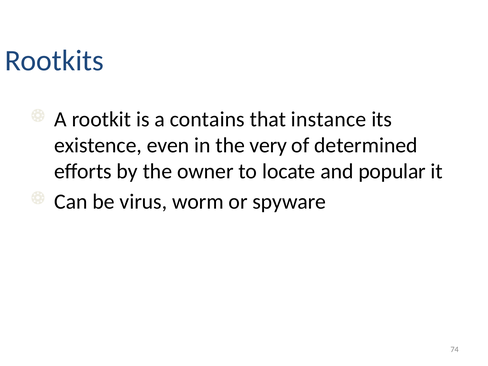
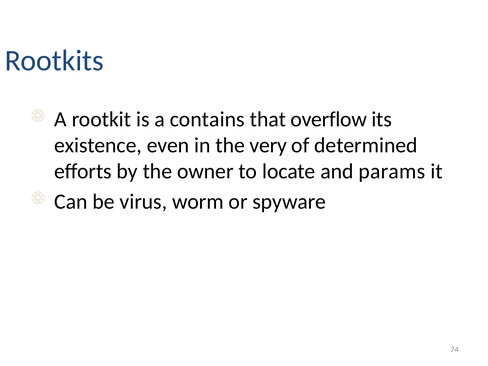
instance: instance -> overflow (329, 119)
popular: popular -> params (392, 171)
